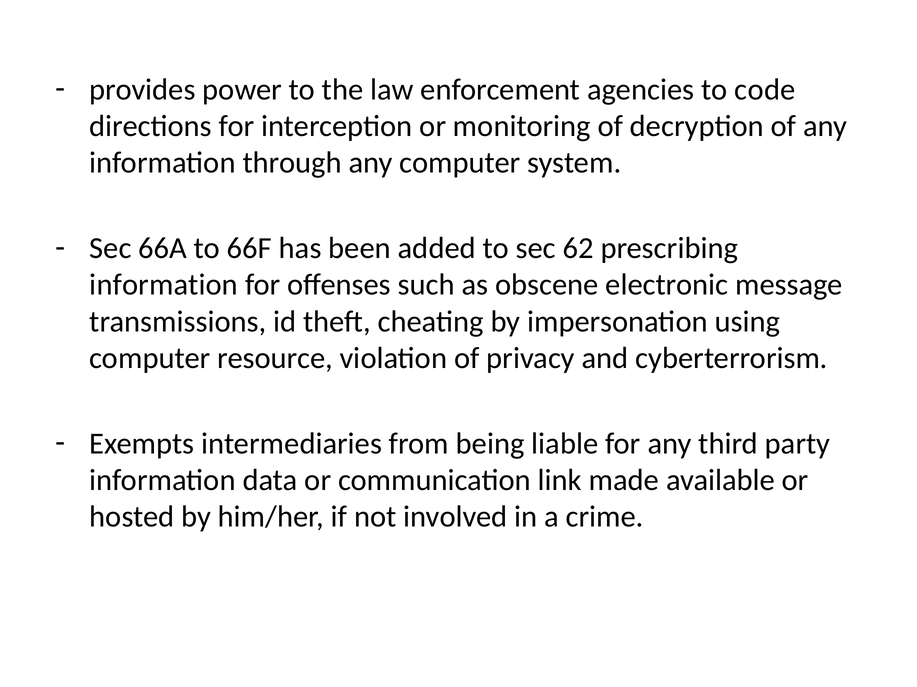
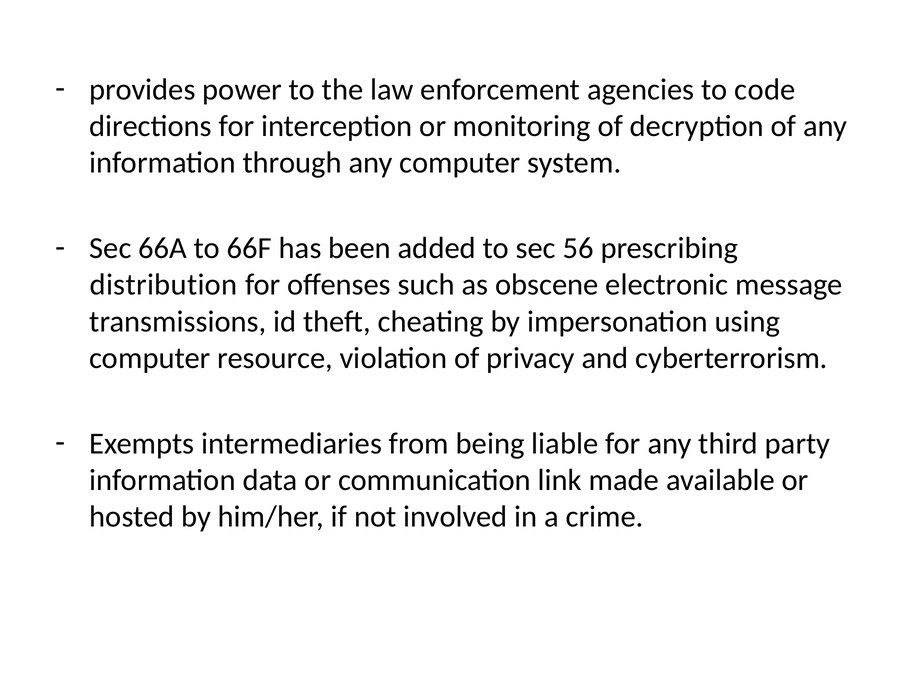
62: 62 -> 56 (578, 248)
information: information -> distribution (164, 285)
